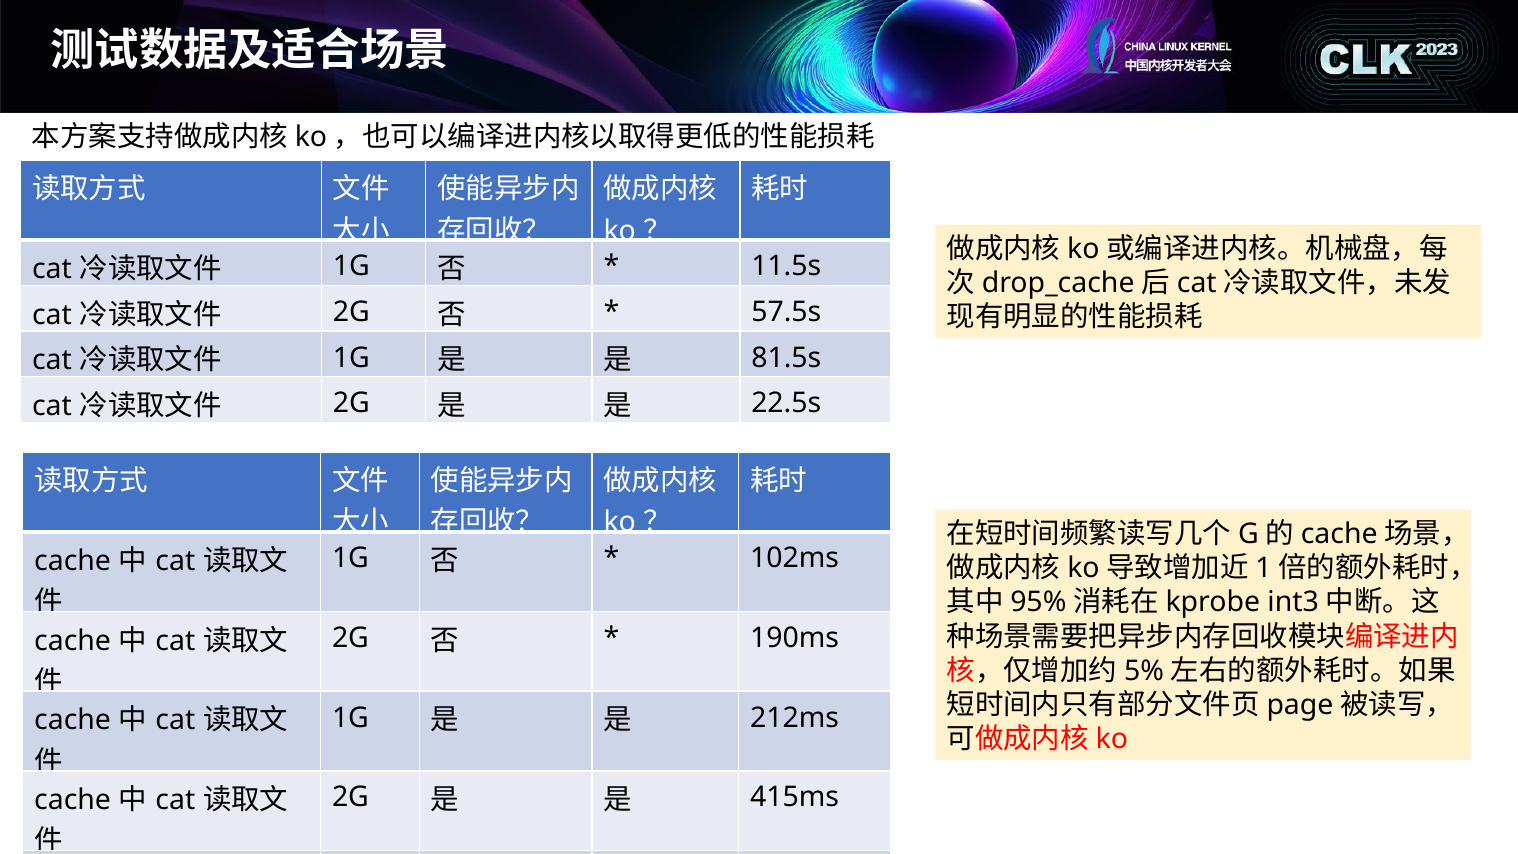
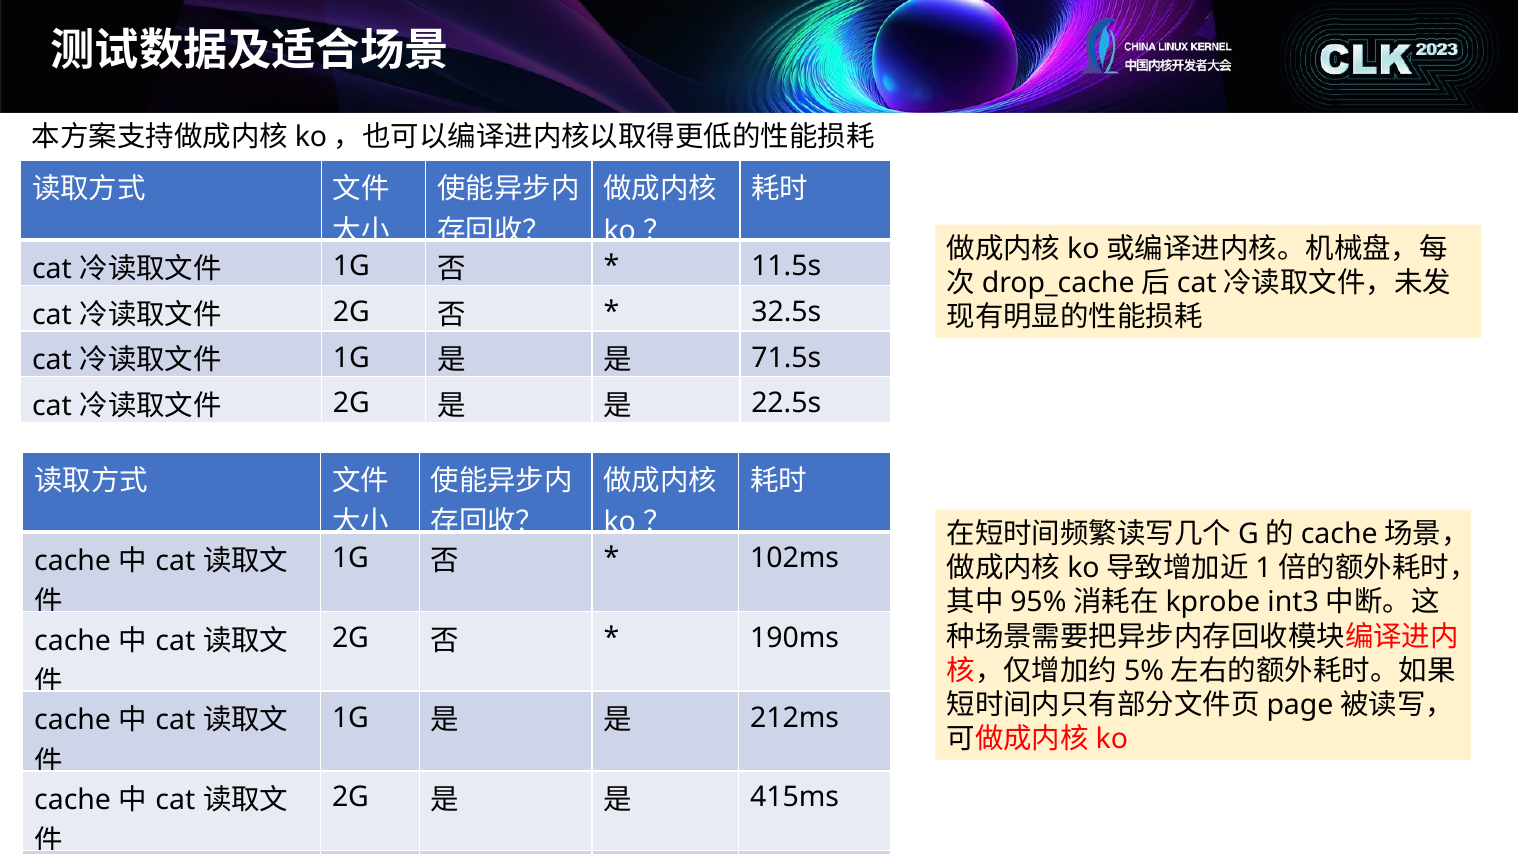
57.5s: 57.5s -> 32.5s (786, 312)
81.5s: 81.5s -> 71.5s (786, 358)
